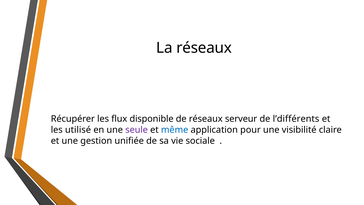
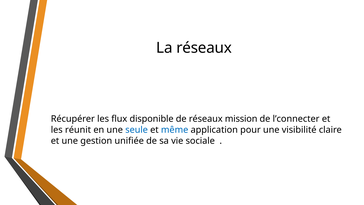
serveur: serveur -> mission (241, 119)
l’différents: l’différents -> l’connecter (296, 119)
utilisé: utilisé -> réunit (78, 130)
seule colour: purple -> blue (137, 130)
